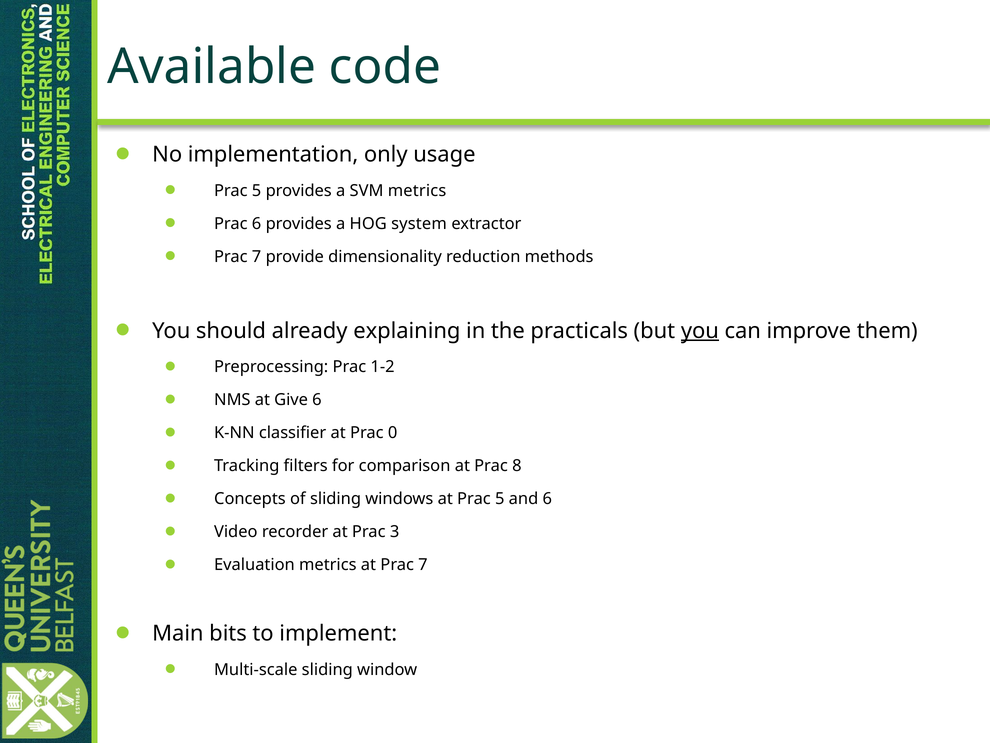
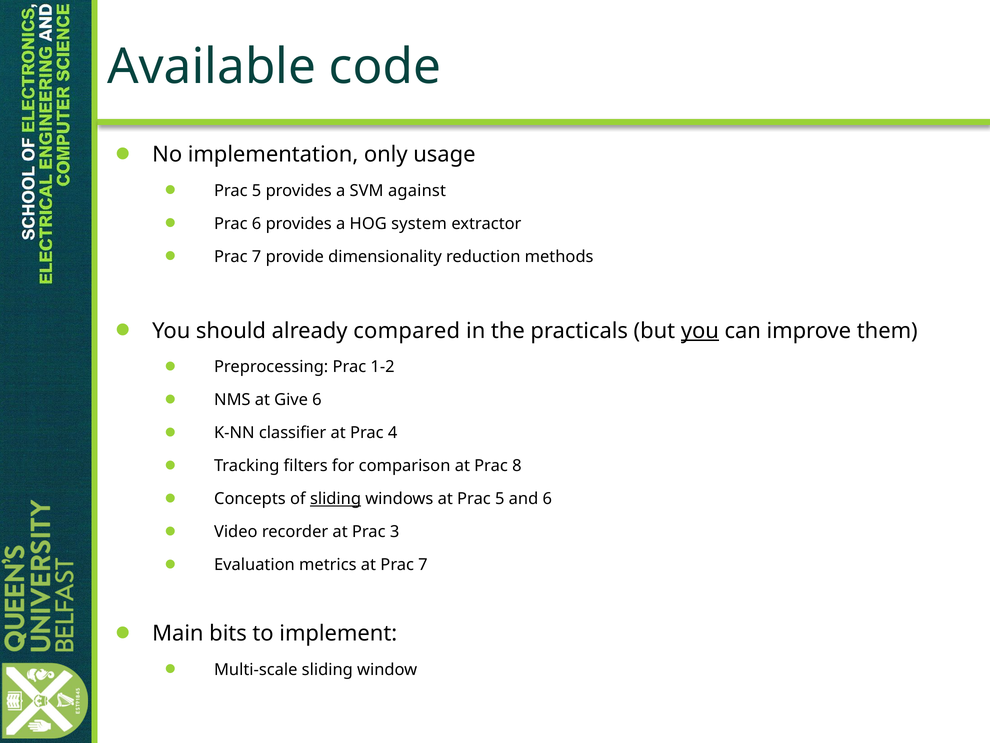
SVM metrics: metrics -> against (417, 191)
explaining: explaining -> compared (407, 331)
0: 0 -> 4 (393, 433)
sliding underline: none -> present (336, 499)
